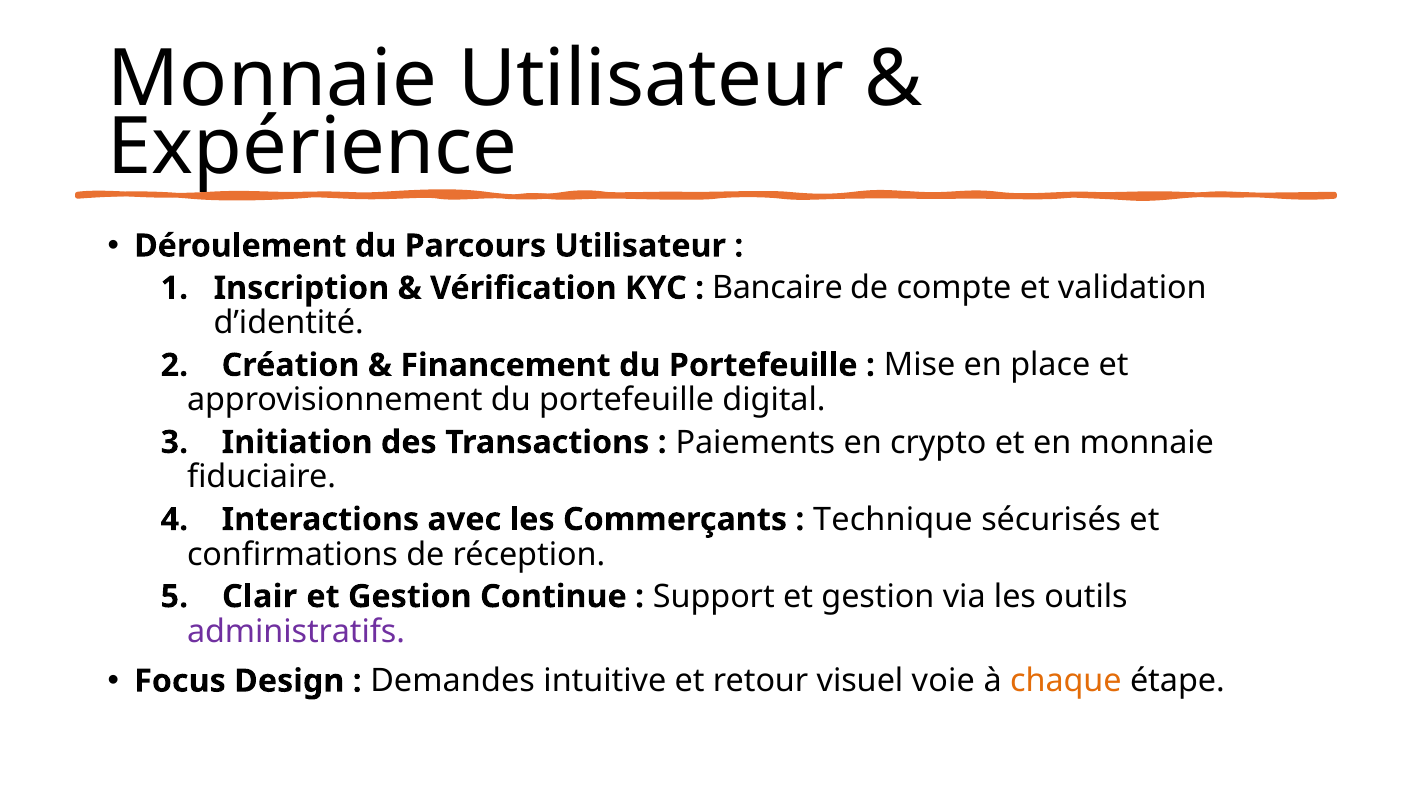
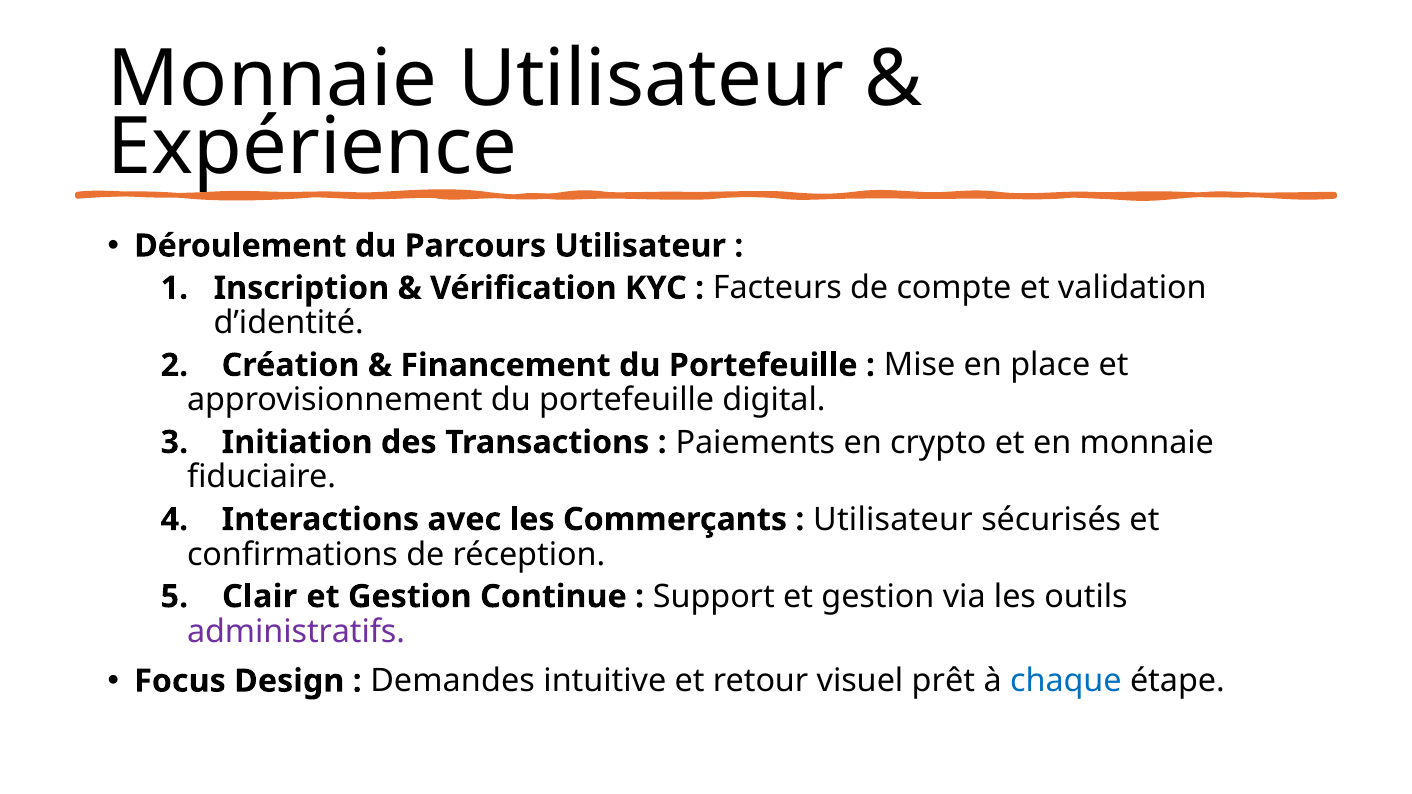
Bancaire: Bancaire -> Facteurs (777, 288)
Technique: Technique -> Utilisateur (893, 520)
voie: voie -> prêt (943, 681)
chaque colour: orange -> blue (1066, 681)
